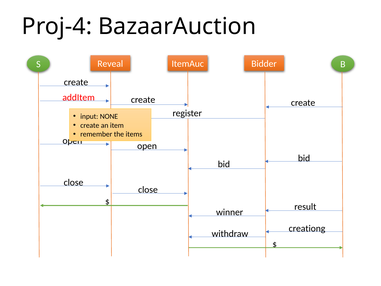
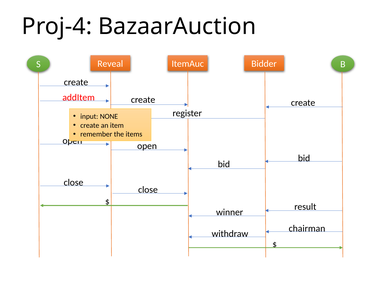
creationg: creationg -> chairman (307, 228)
